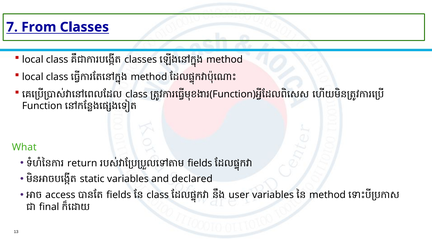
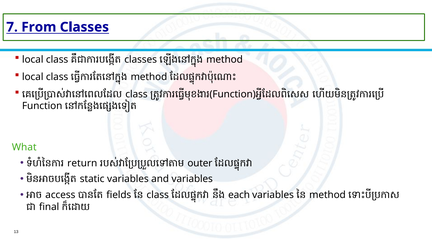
fields: fields -> outer (200, 163)
and declared: declared -> variables (192, 179)
user: user -> each (239, 195)
